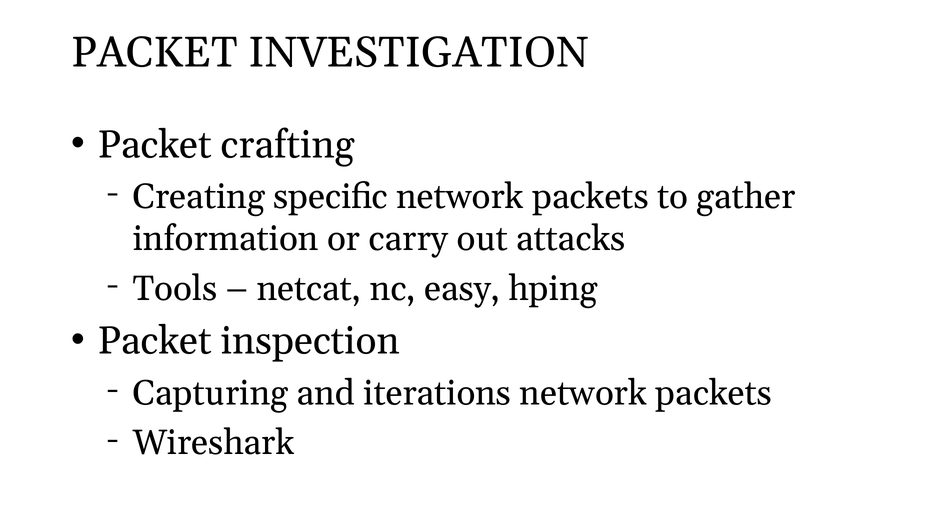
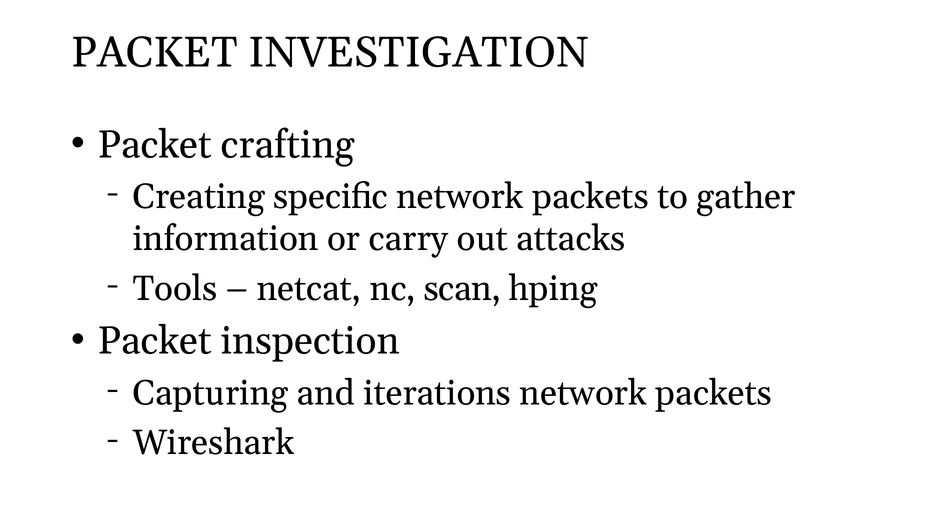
easy: easy -> scan (462, 289)
